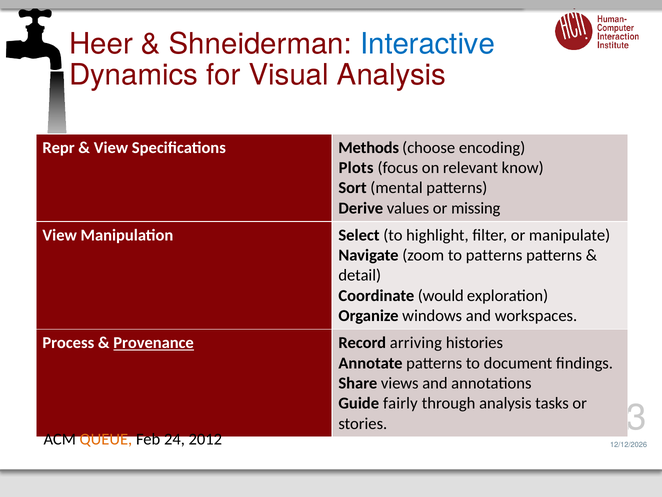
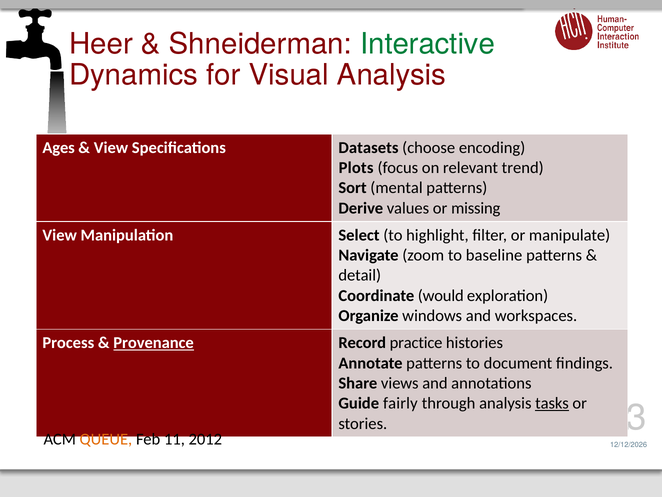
Interactive colour: blue -> green (428, 44)
Repr: Repr -> Ages (59, 147)
Methods: Methods -> Datasets (369, 147)
know: know -> trend (523, 168)
to patterns: patterns -> baseline (494, 255)
arriving: arriving -> practice (416, 342)
tasks underline: none -> present (552, 403)
24: 24 -> 11 (174, 439)
